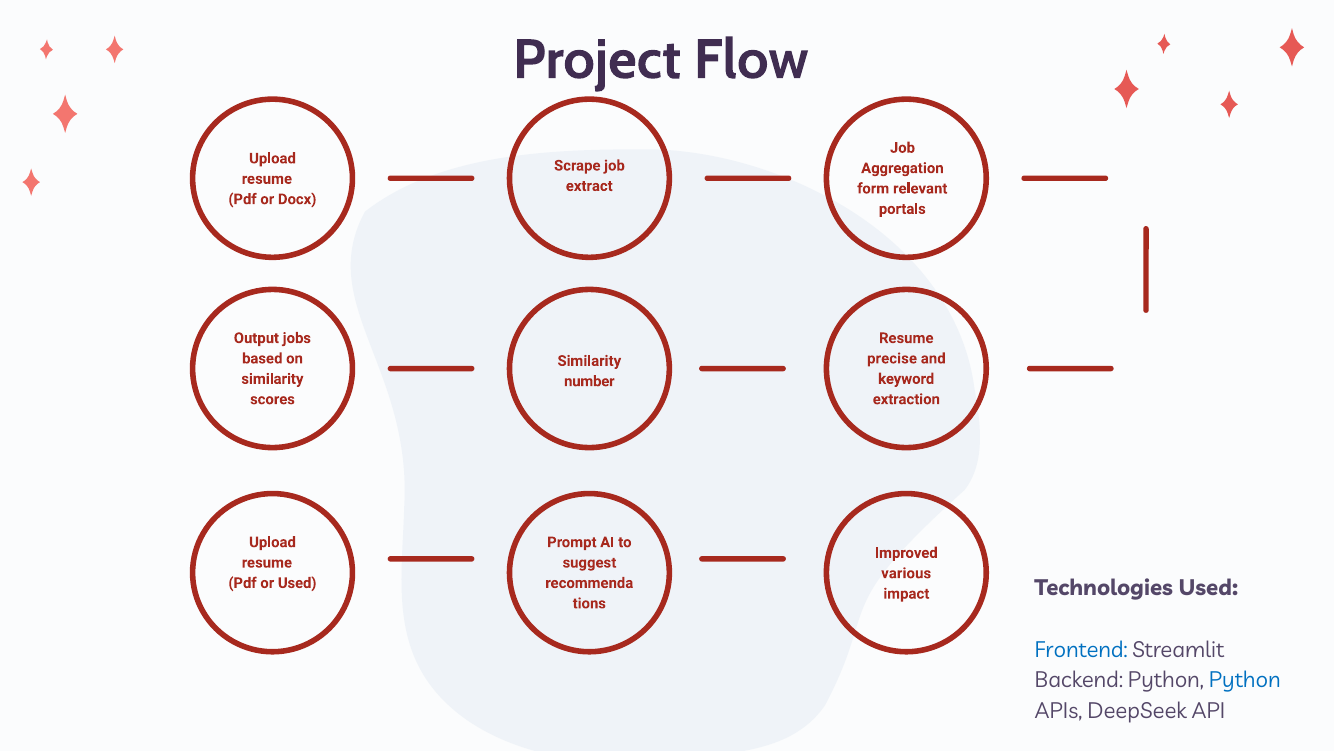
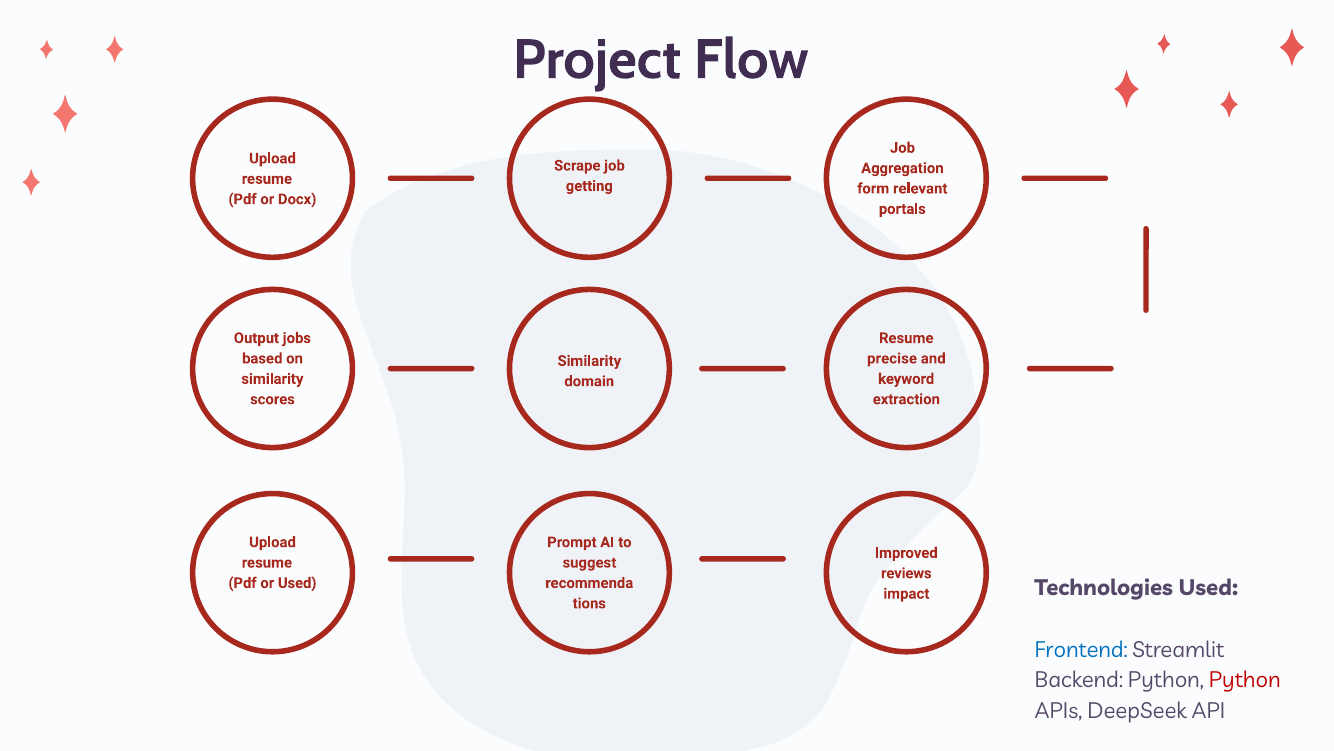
extract: extract -> getting (589, 186)
number: number -> domain (589, 381)
various: various -> reviews (906, 573)
Python colour: blue -> red (1245, 680)
